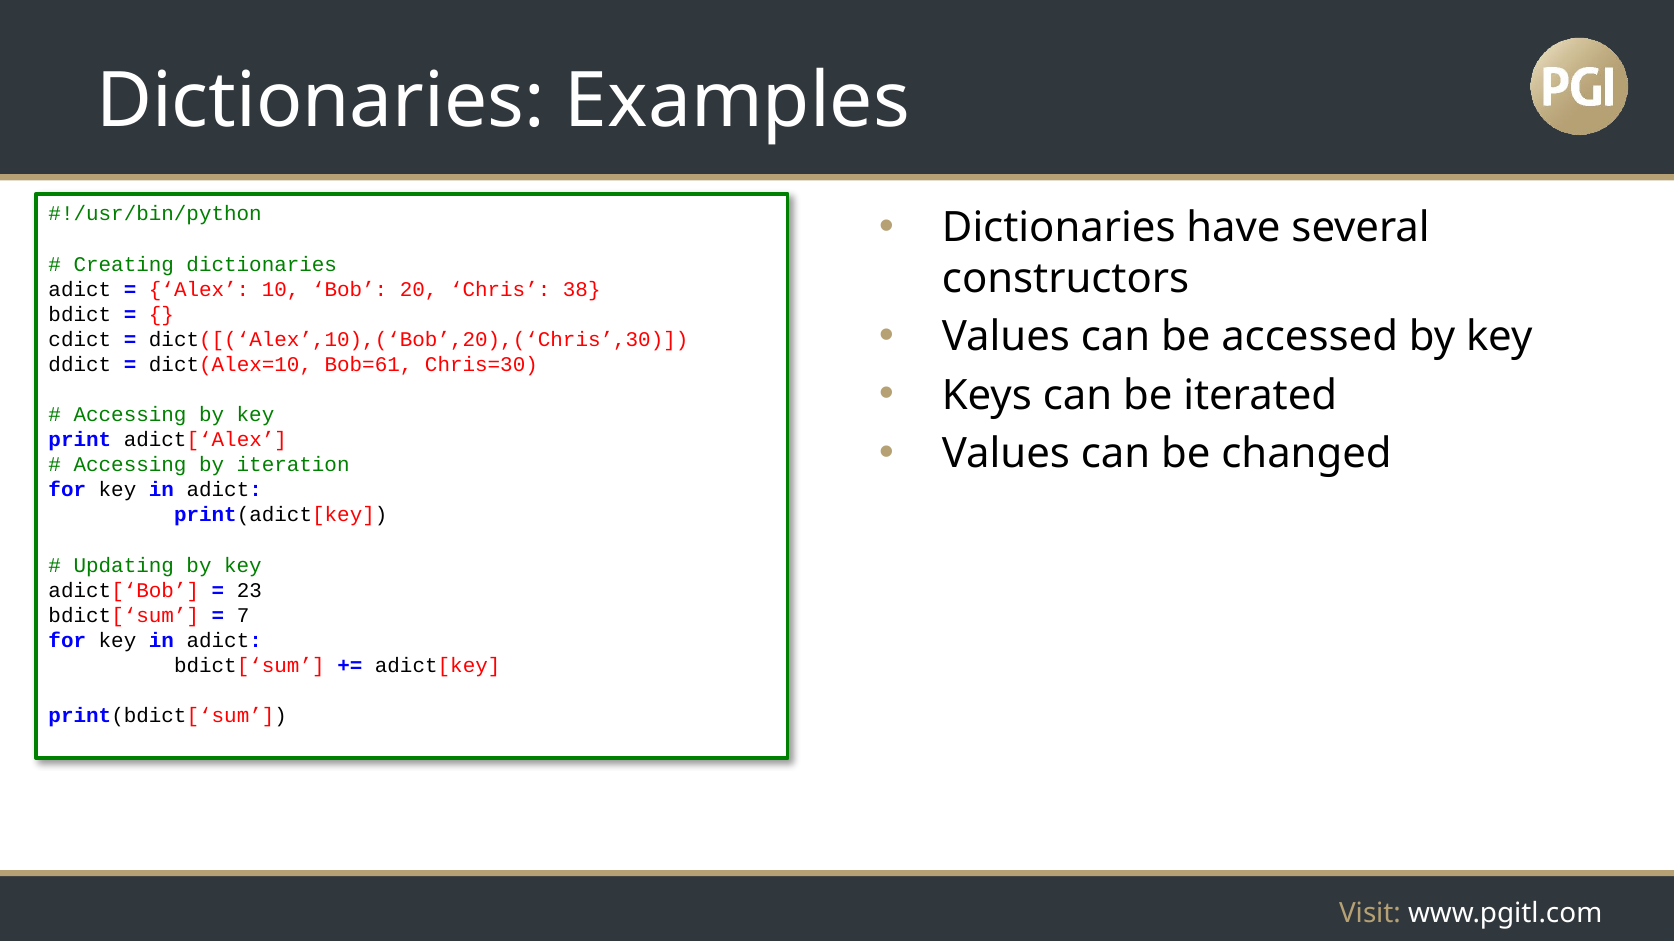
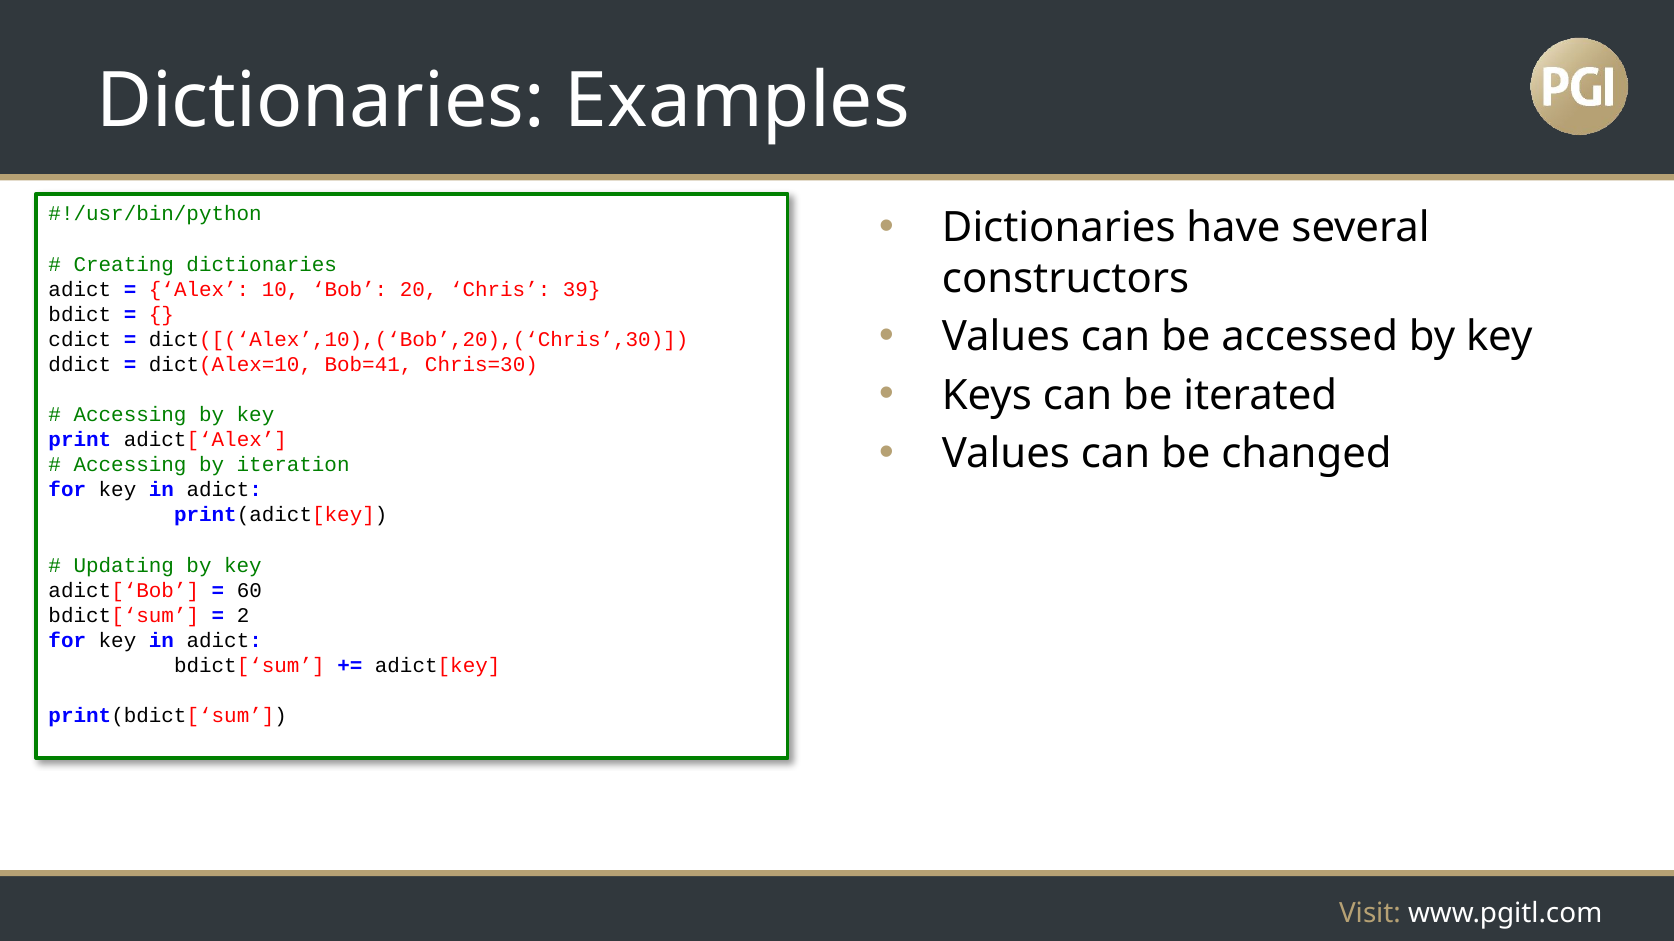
38: 38 -> 39 (582, 289)
Bob=61: Bob=61 -> Bob=41 (369, 365)
23: 23 -> 60 (249, 591)
7: 7 -> 2 (243, 616)
